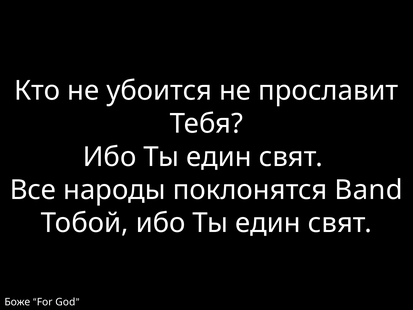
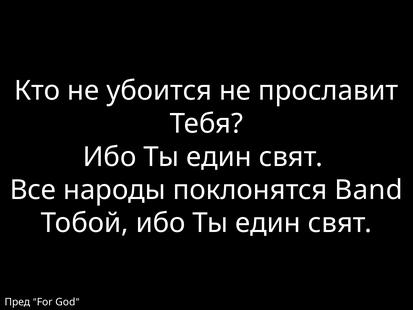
Боже: Боже -> Пред (17, 302)
